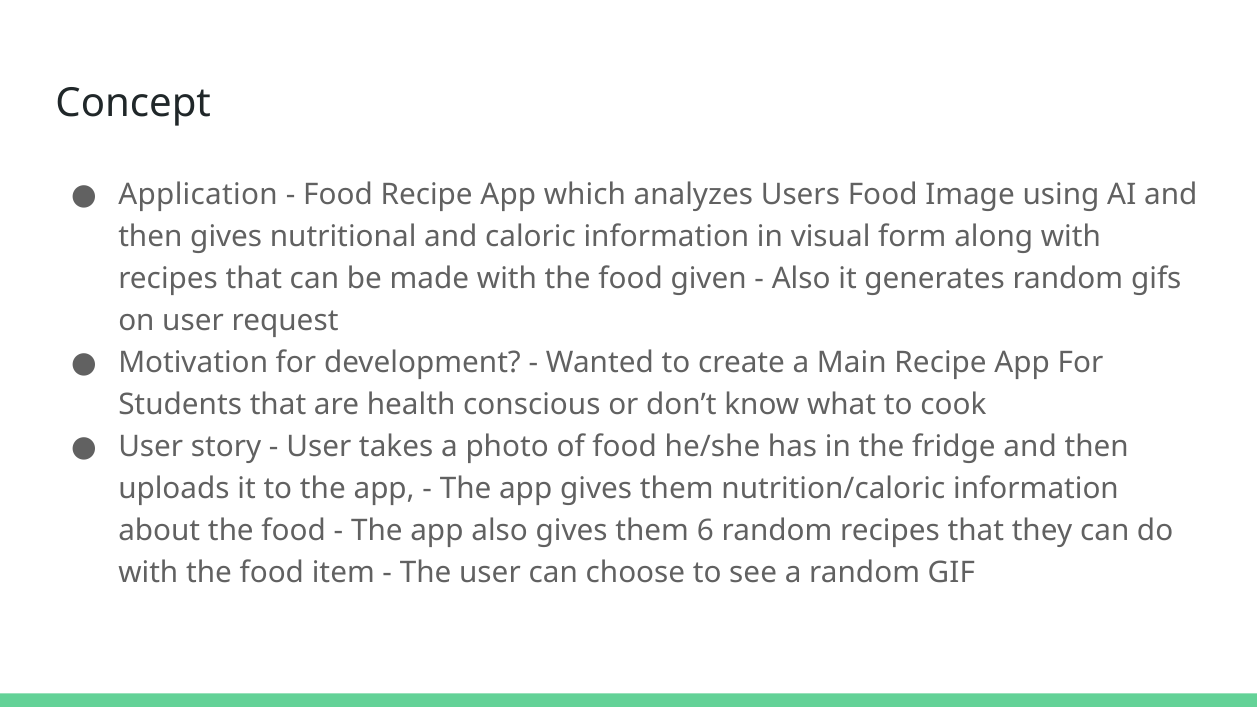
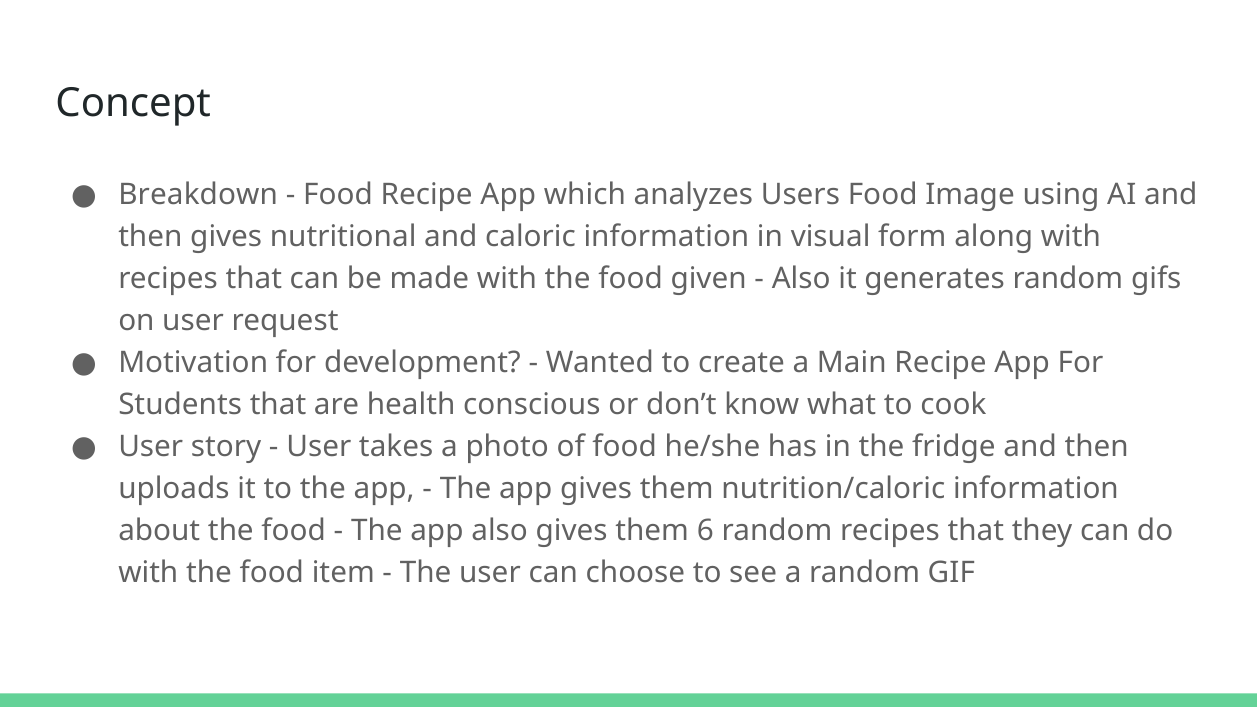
Application: Application -> Breakdown (198, 194)
